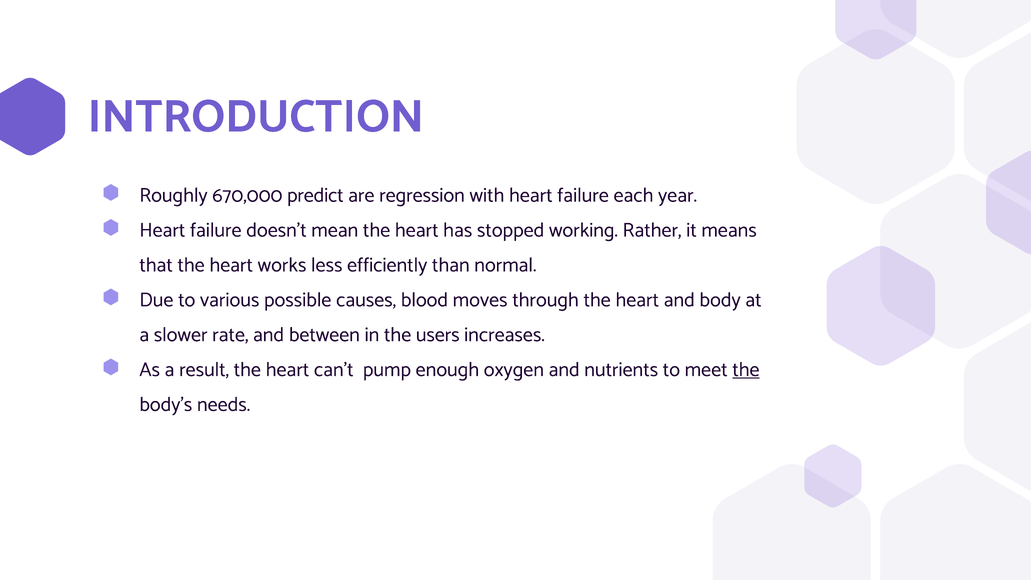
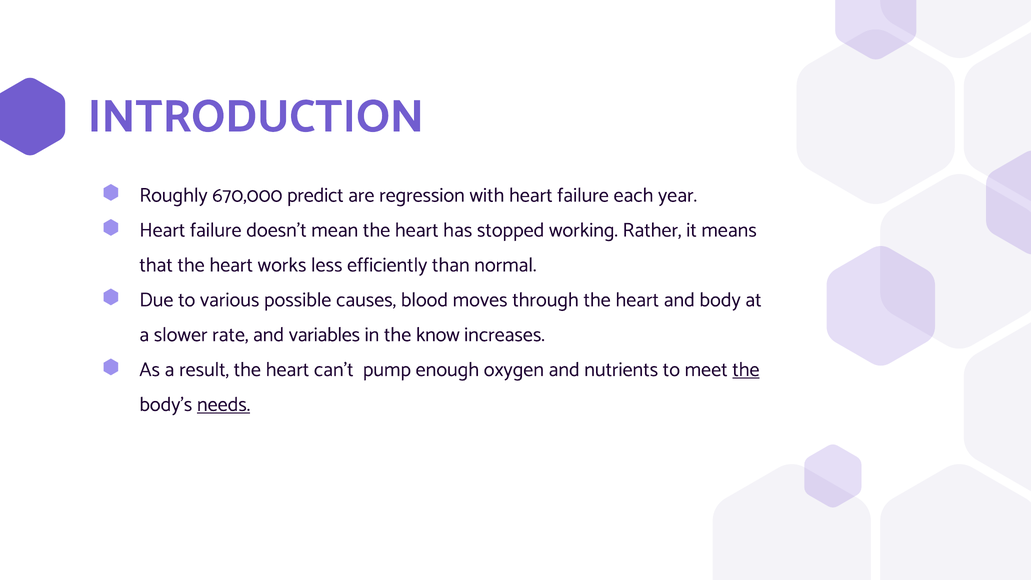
between: between -> variables (324, 335)
users: users -> know (438, 335)
needs underline: none -> present (224, 404)
